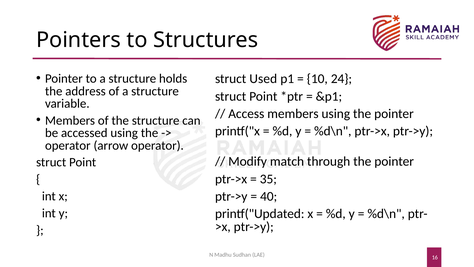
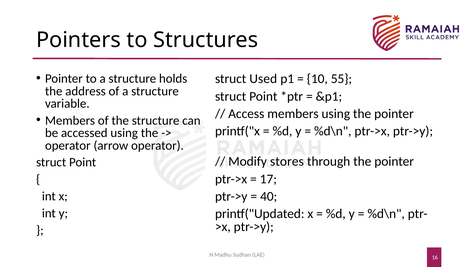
24: 24 -> 55 (341, 79)
match: match -> stores (287, 161)
35: 35 -> 17 (268, 179)
